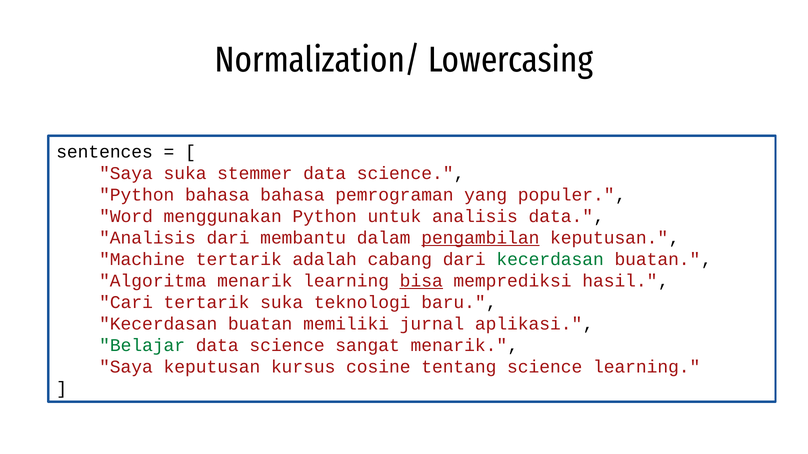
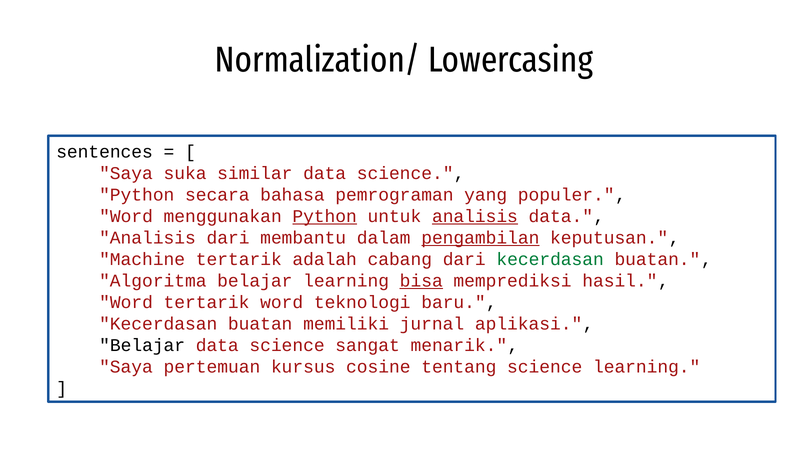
stemmer: stemmer -> similar (255, 173)
Python bahasa: bahasa -> secara (217, 195)
Python underline: none -> present (325, 216)
analisis underline: none -> present (475, 216)
Algoritma menarik: menarik -> belajar (255, 281)
Cari: Cari -> Word (126, 303)
tertarik suka: suka -> word (282, 303)
Belajar colour: green -> black (142, 346)
Saya keputusan: keputusan -> pertemuan (212, 367)
